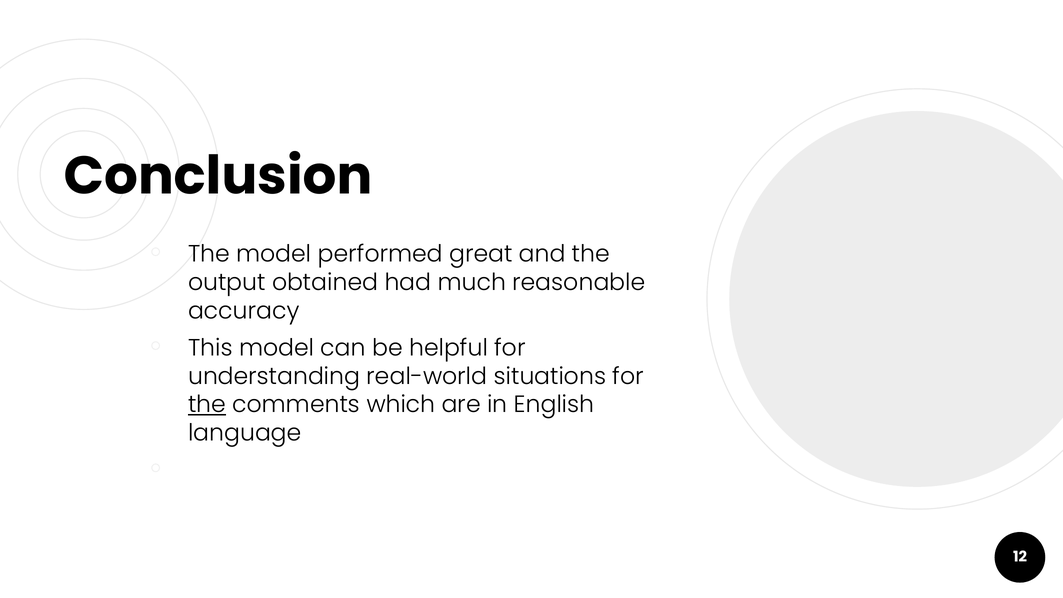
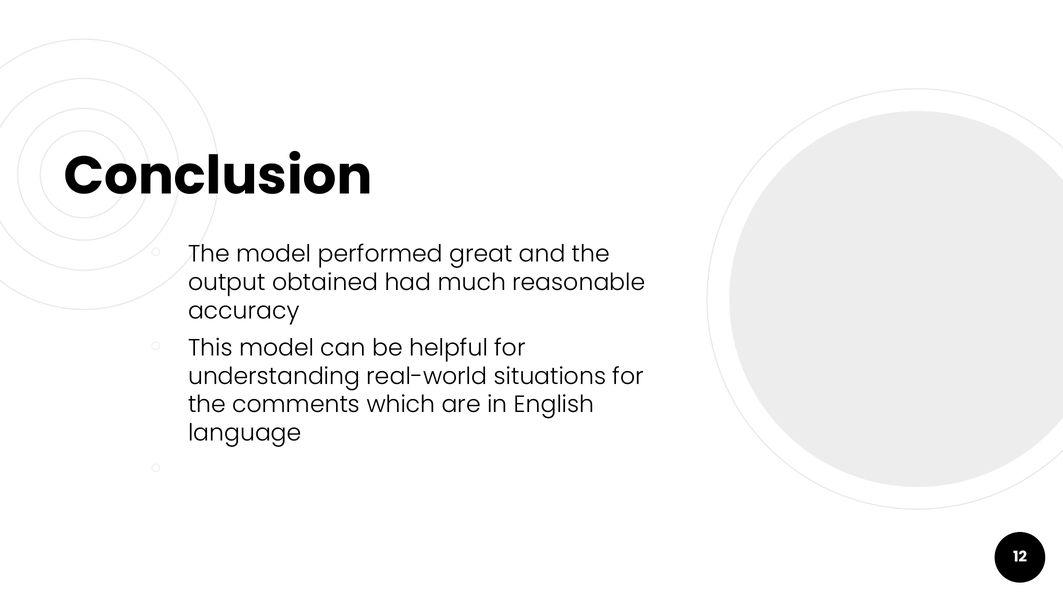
the underline: present -> none (207, 405)
